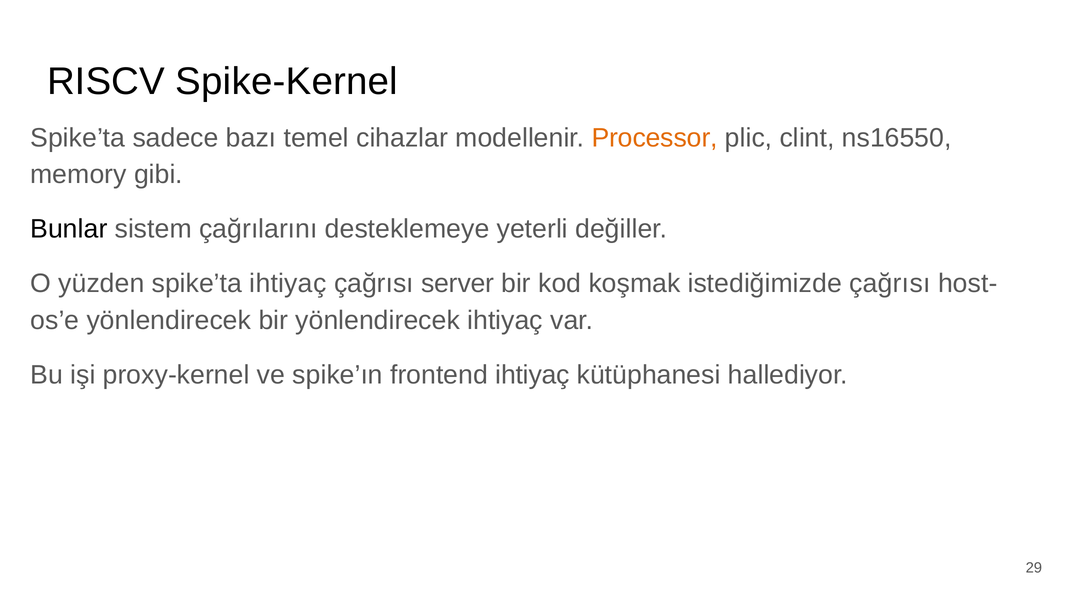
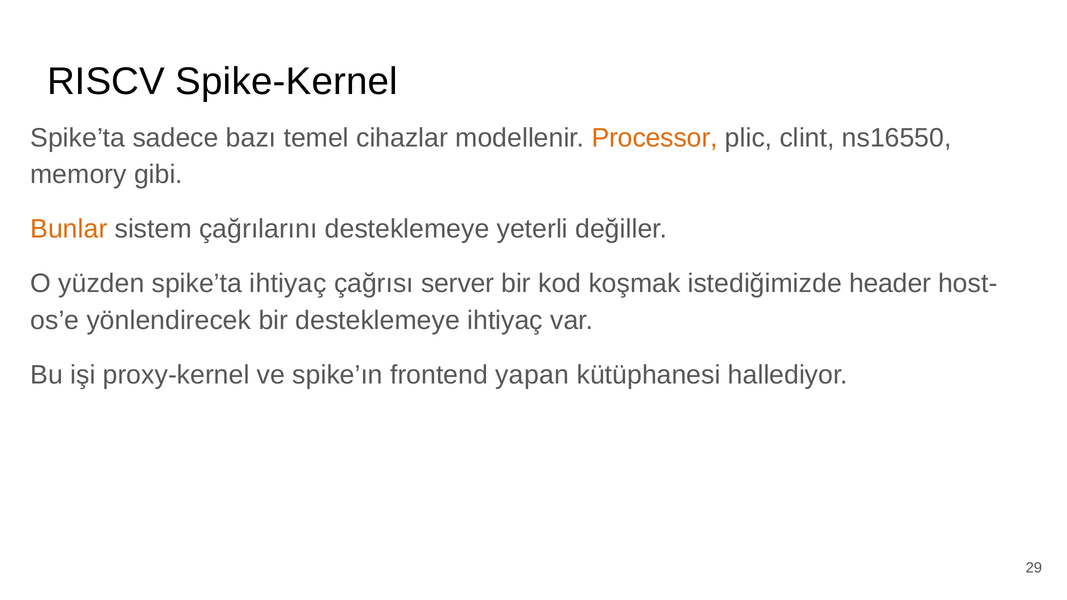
Bunlar colour: black -> orange (69, 229)
istediğimizde çağrısı: çağrısı -> header (890, 284)
bir yönlendirecek: yönlendirecek -> desteklemeye (378, 321)
frontend ihtiyaç: ihtiyaç -> yapan (532, 375)
